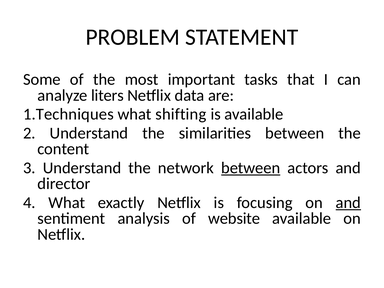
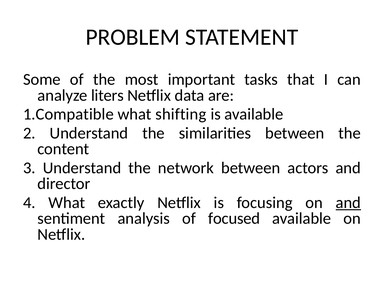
1.Techniques: 1.Techniques -> 1.Compatible (68, 114)
between underline: present -> none (251, 168)
website: website -> focused (234, 218)
